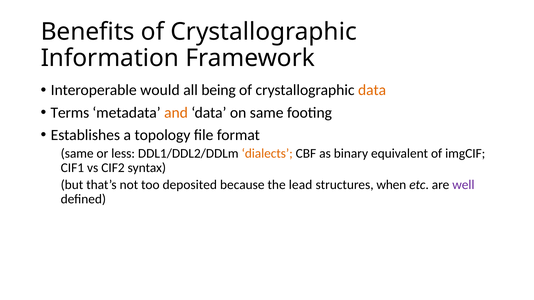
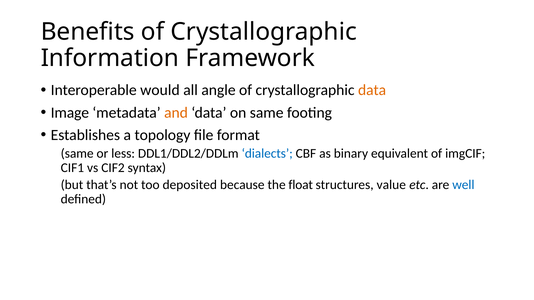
being: being -> angle (218, 90)
Terms: Terms -> Image (70, 113)
dialects colour: orange -> blue (267, 153)
lead: lead -> float (301, 185)
when: when -> value (391, 185)
well colour: purple -> blue (463, 185)
